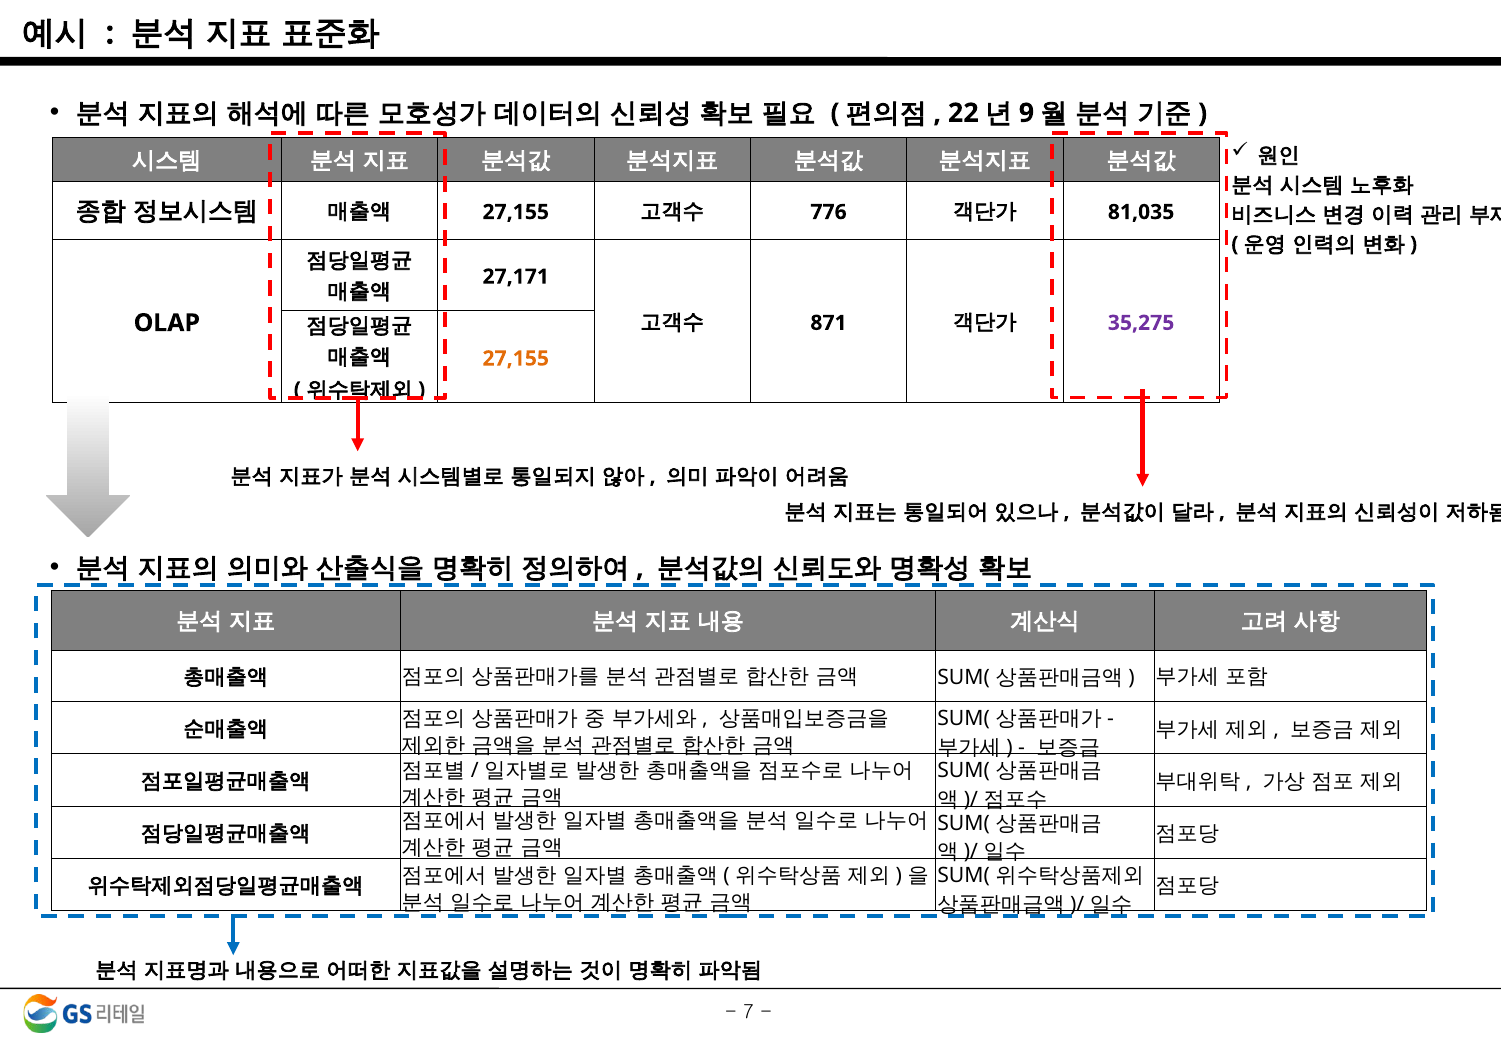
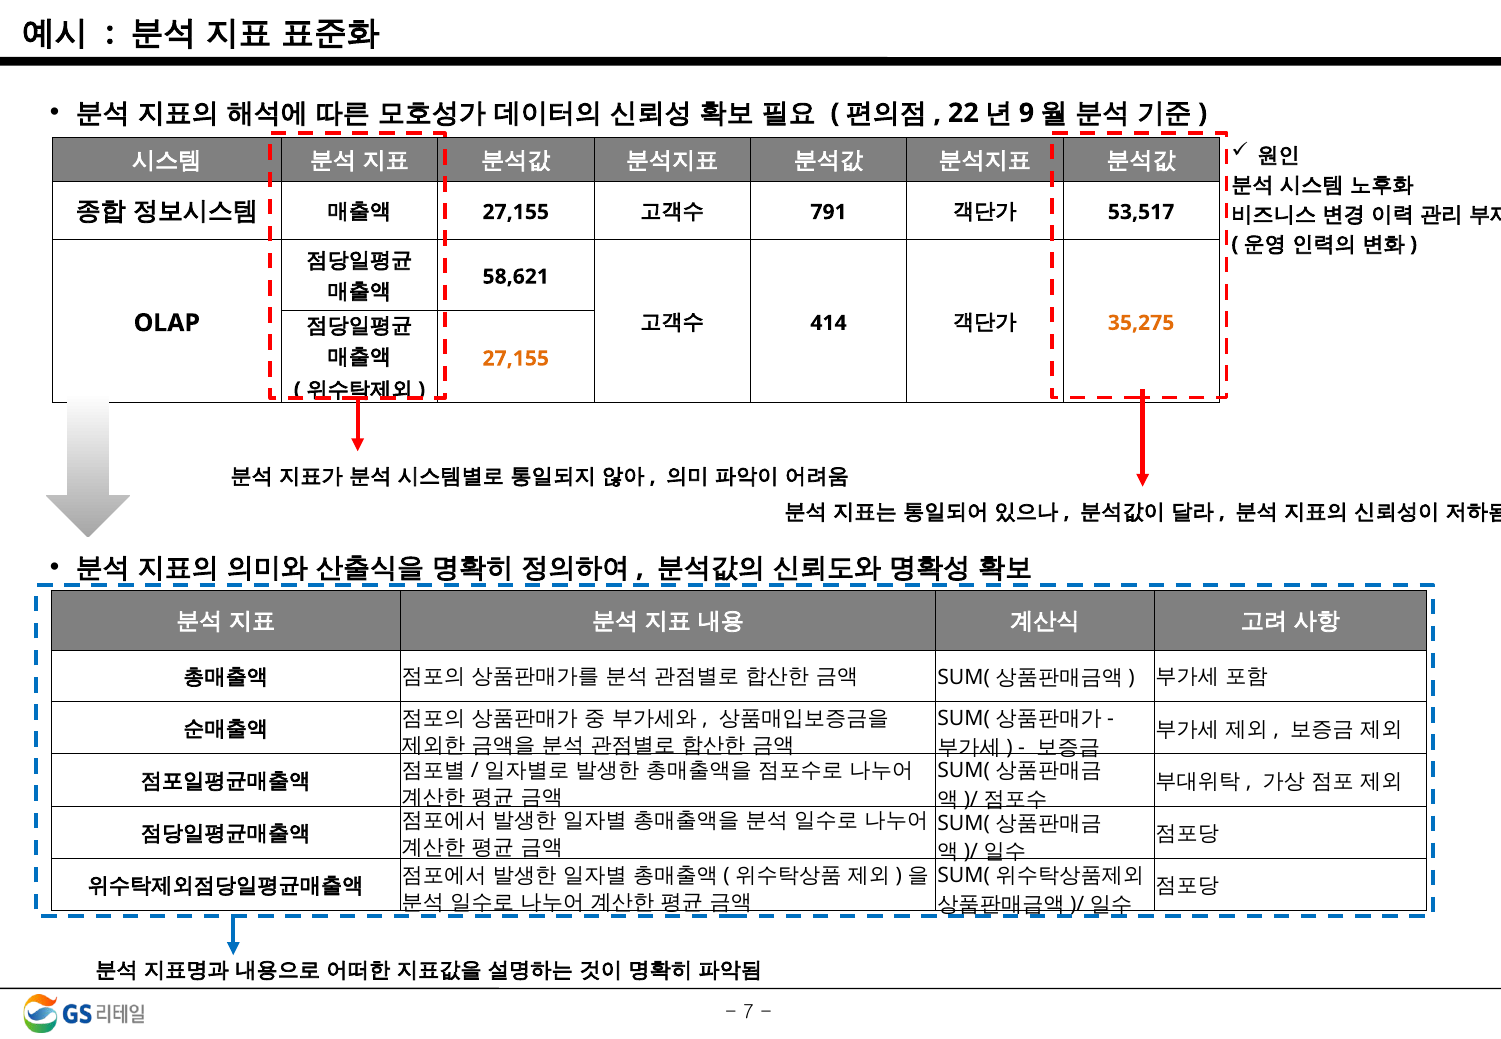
776: 776 -> 791 (829, 212)
81,035: 81,035 -> 53,517 (1141, 212)
27,171: 27,171 -> 58,621 (516, 277)
871: 871 -> 414 (829, 323)
35,275 colour: purple -> orange (1141, 323)
